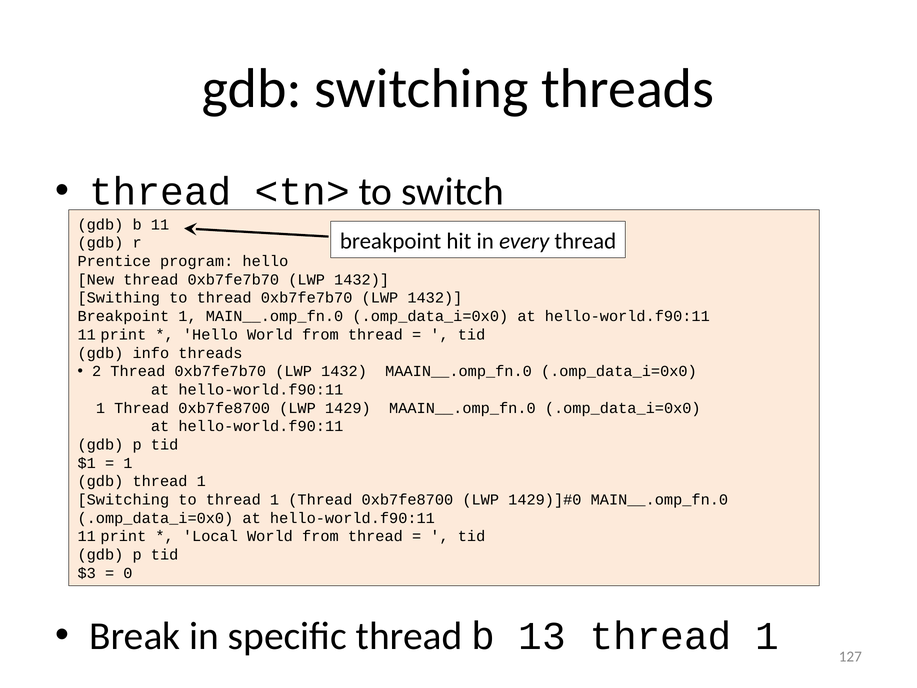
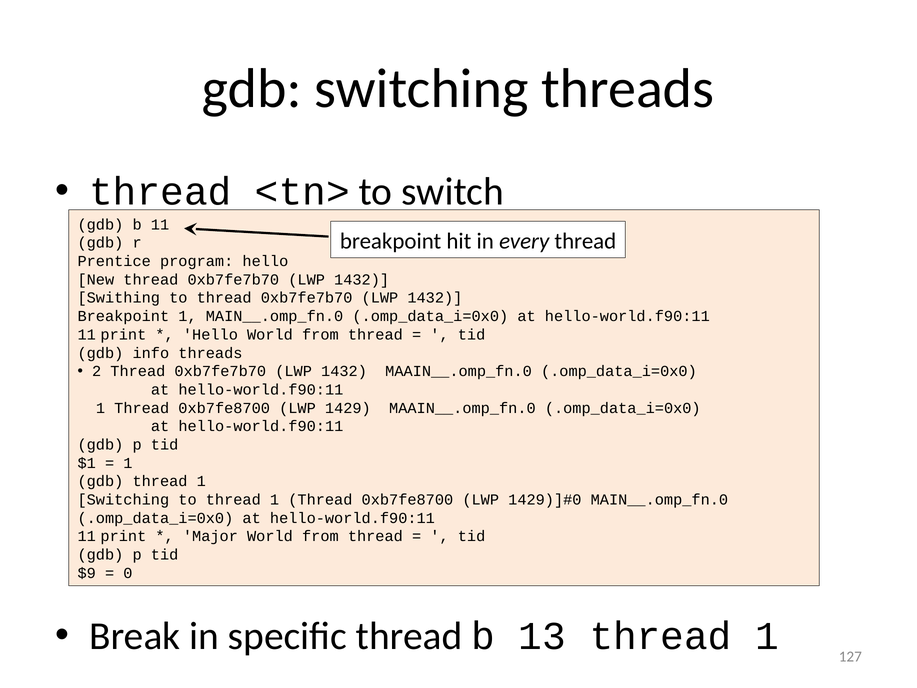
Local: Local -> Major (210, 536)
$3: $3 -> $9 (87, 573)
